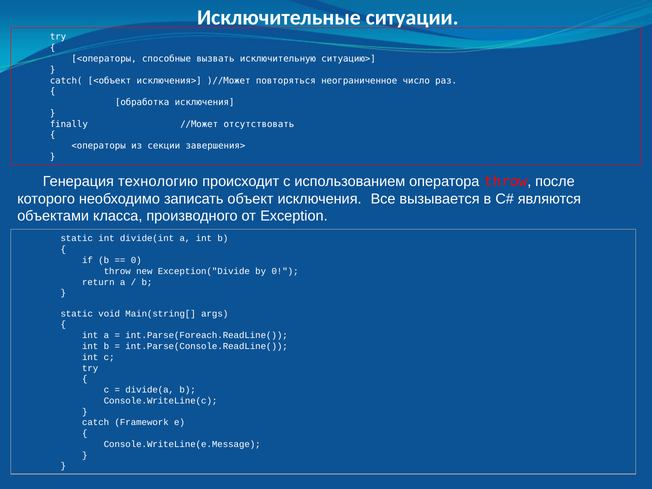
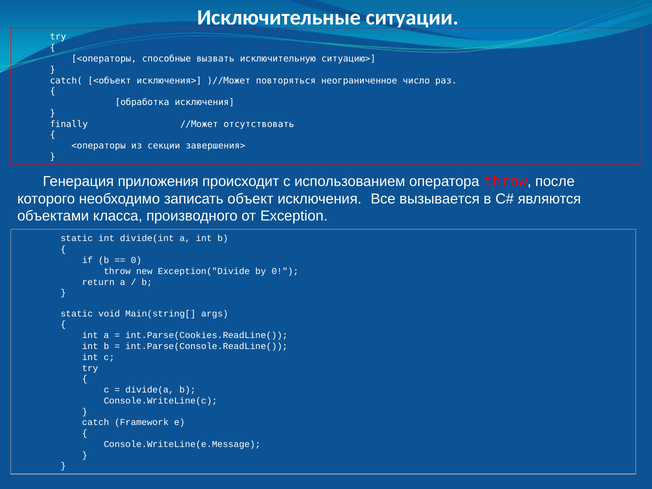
технологию: технологию -> приложения (158, 181)
int.Parse(Foreach.ReadLine(: int.Parse(Foreach.ReadLine( -> int.Parse(Cookies.ReadLine( (207, 335)
